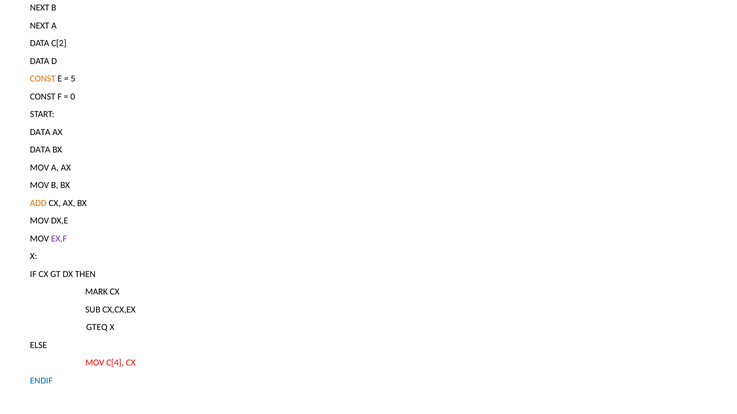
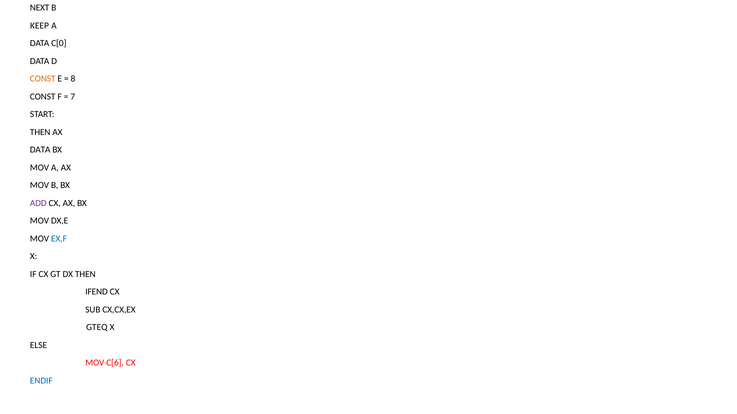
NEXT: NEXT -> KEEP (40, 26)
C[2: C[2 -> C[0 (59, 43)
5: 5 -> 8 (73, 79)
0: 0 -> 7 (73, 97)
DATA: DATA -> THEN (40, 132)
ADD colour: orange -> purple (38, 203)
EX,F colour: purple -> blue (59, 239)
MARK: MARK -> IFEND (96, 292)
C[4: C[4 -> C[6 (115, 363)
